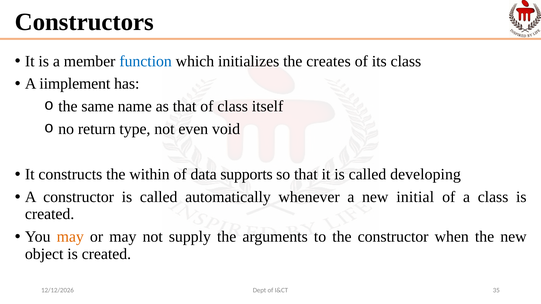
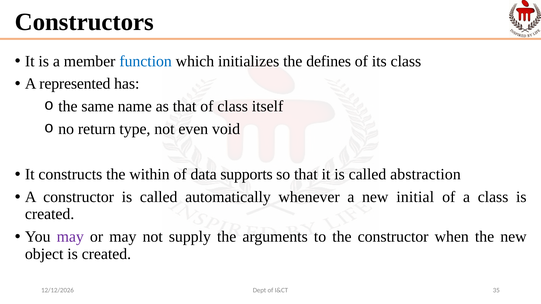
creates: creates -> defines (329, 61)
iimplement: iimplement -> represented (75, 84)
developing: developing -> abstraction (425, 175)
may colour: orange -> purple (70, 237)
